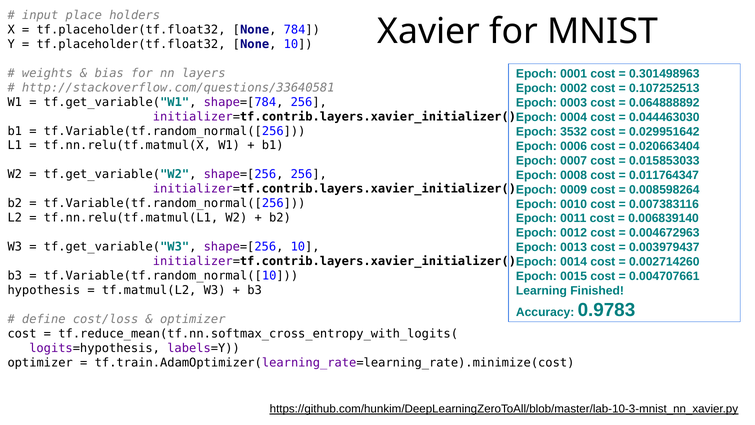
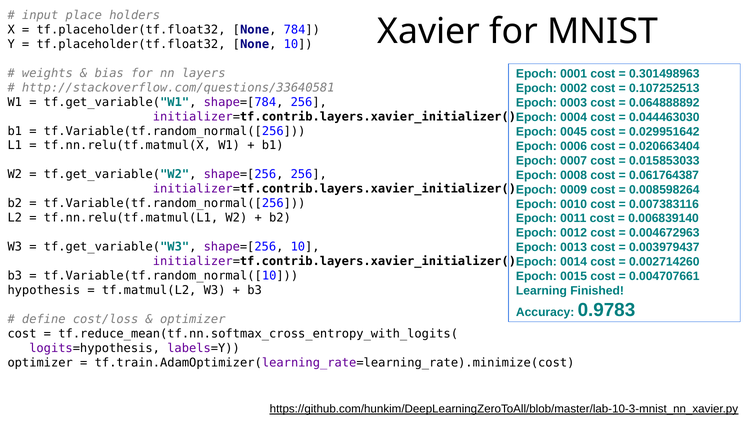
3532: 3532 -> 0045 (574, 132)
0.011764347: 0.011764347 -> 0.061764387 (664, 175)
